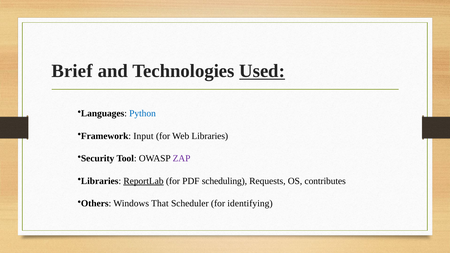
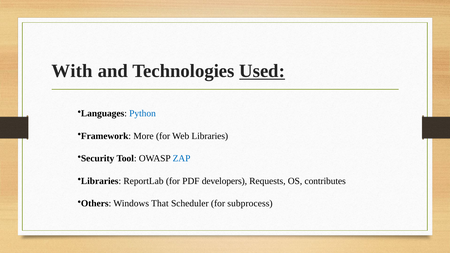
Brief: Brief -> With (72, 71)
Input: Input -> More (144, 136)
ZAP colour: purple -> blue (182, 159)
ReportLab underline: present -> none (144, 181)
scheduling: scheduling -> developers (224, 181)
identifying: identifying -> subprocess (250, 204)
